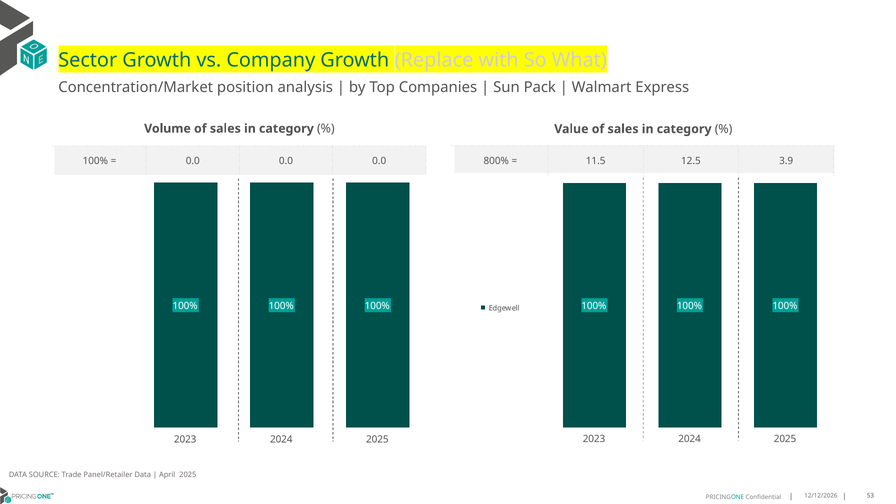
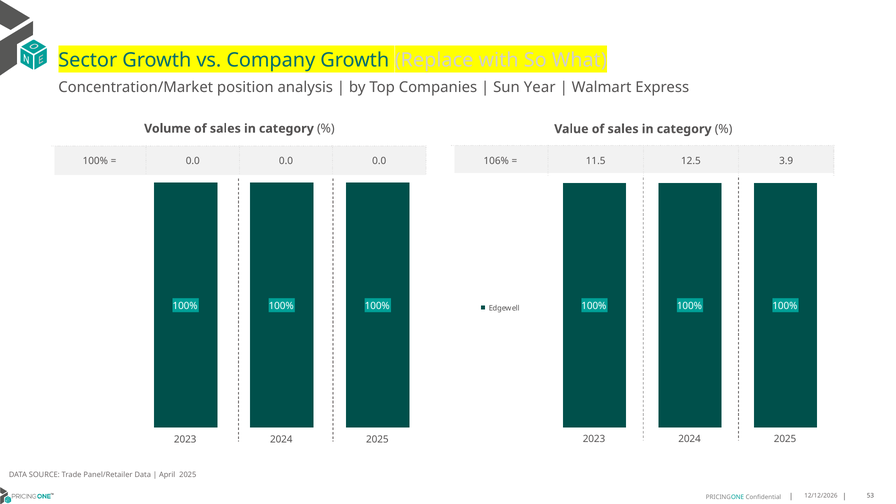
Pack: Pack -> Year (540, 87)
800%: 800% -> 106% (496, 161)
